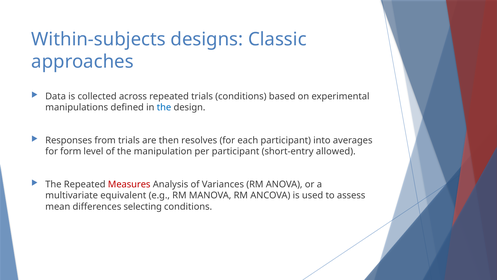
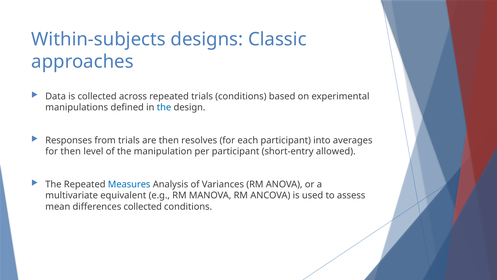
for form: form -> then (71, 151)
Measures colour: red -> blue (129, 184)
differences selecting: selecting -> collected (143, 206)
